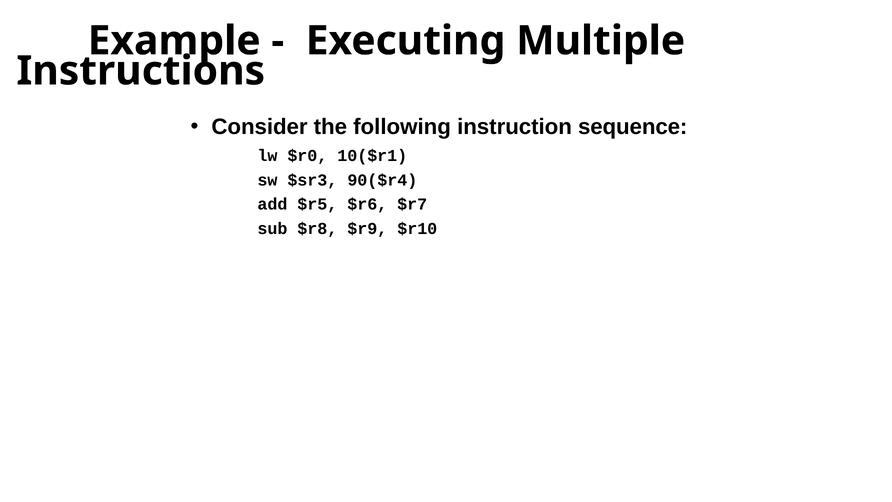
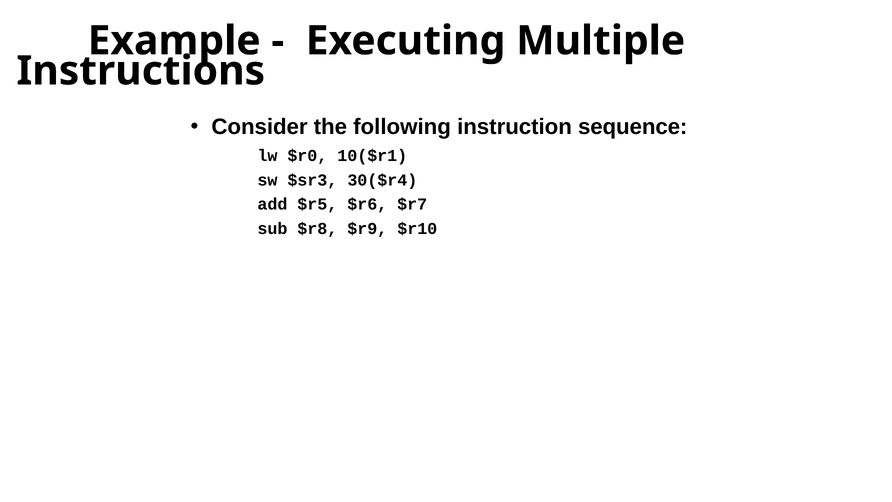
90($r4: 90($r4 -> 30($r4 (382, 180)
